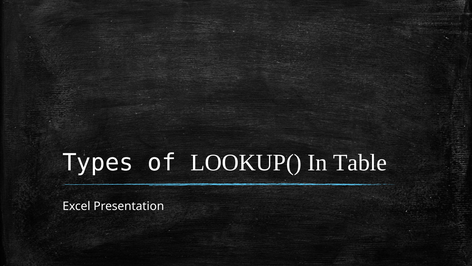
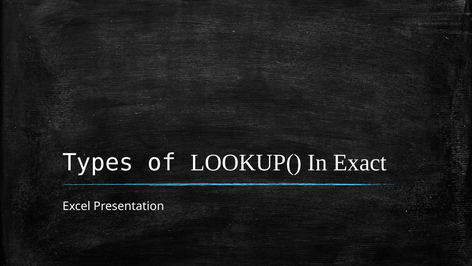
Table: Table -> Exact (360, 162)
